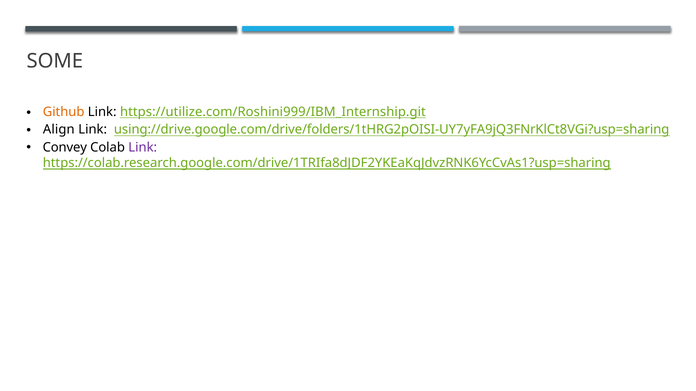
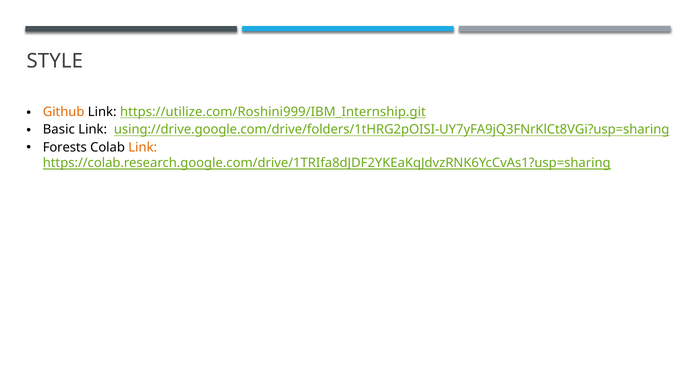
SOME: SOME -> STYLE (55, 61)
Align: Align -> Basic (59, 130)
Convey: Convey -> Forests (65, 148)
Link colour: purple -> orange (143, 148)
